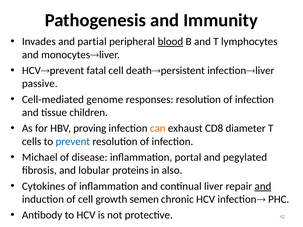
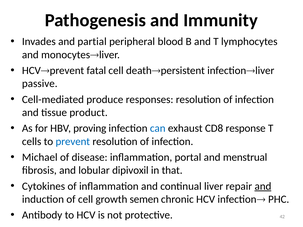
blood underline: present -> none (170, 42)
genome: genome -> produce (105, 100)
children: children -> product (89, 113)
can colour: orange -> blue (158, 128)
diameter: diameter -> response (246, 128)
pegylated: pegylated -> menstrual (245, 157)
proteins: proteins -> dipivoxil (130, 171)
also: also -> that (172, 171)
